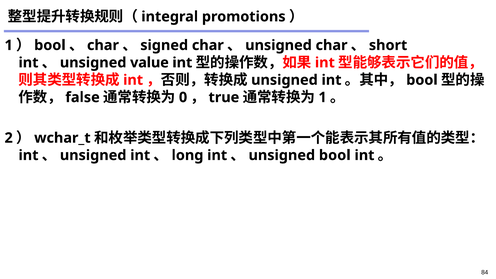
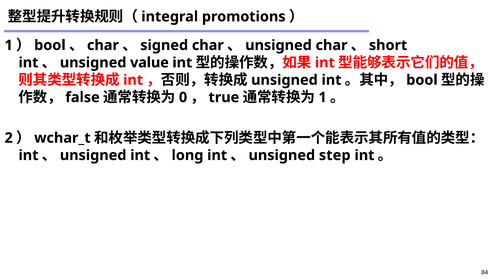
bool: bool -> step (335, 155)
